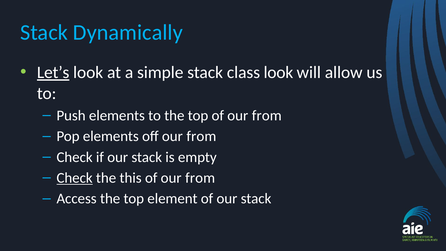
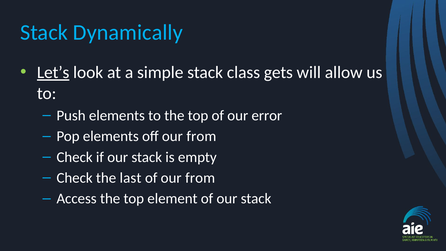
class look: look -> gets (278, 73)
top of our from: from -> error (267, 115)
Check underline: present -> none (75, 178)
this: this -> last (131, 178)
